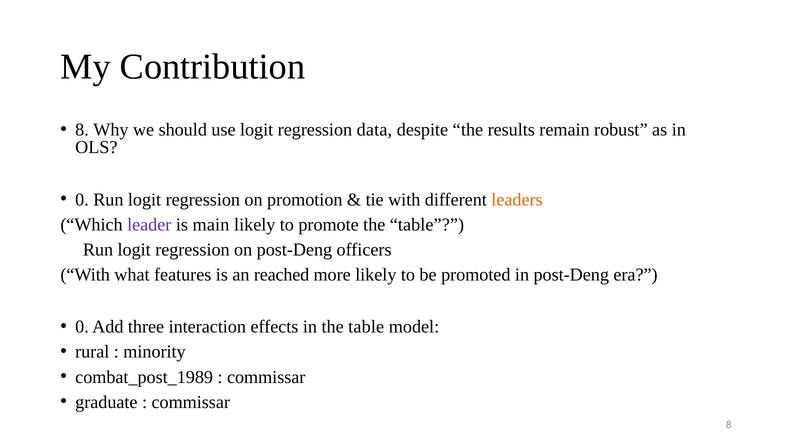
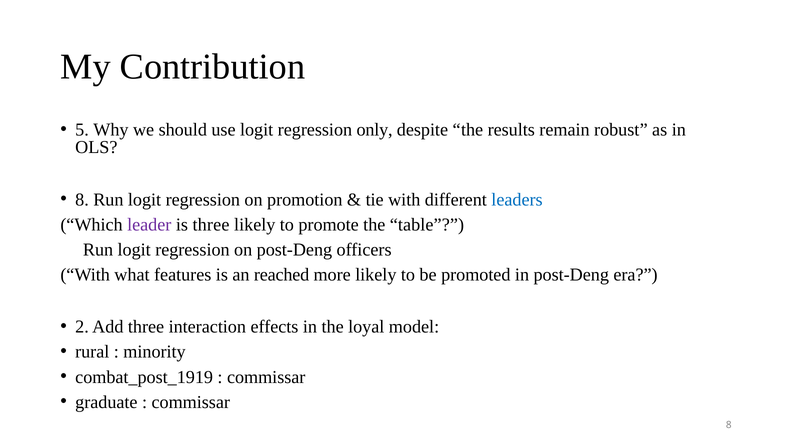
8: 8 -> 5 (82, 130)
data: data -> only (375, 130)
0: 0 -> 8 (82, 199)
leaders colour: orange -> blue (517, 199)
is main: main -> three (211, 224)
0: 0 -> 2 (82, 327)
in the table: table -> loyal (366, 327)
combat_post_1989: combat_post_1989 -> combat_post_1919 (144, 377)
